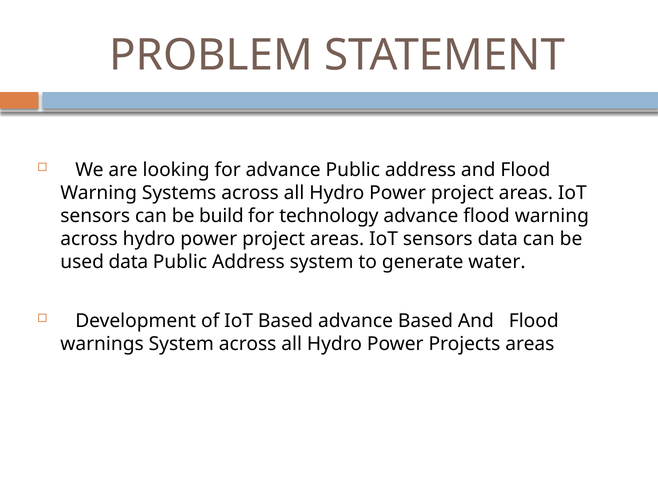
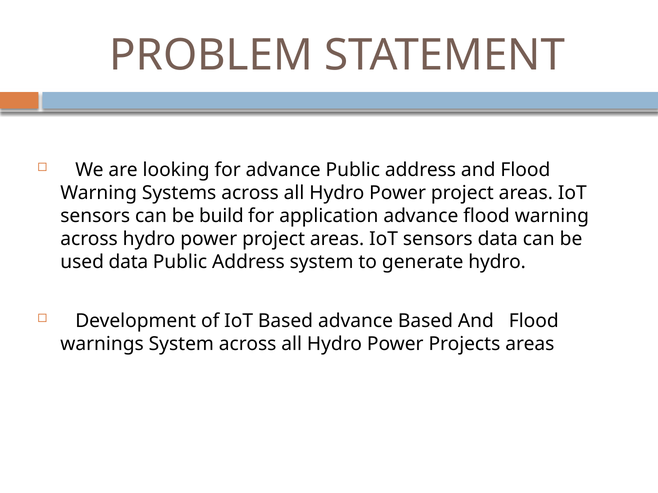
technology: technology -> application (329, 216)
generate water: water -> hydro (497, 262)
